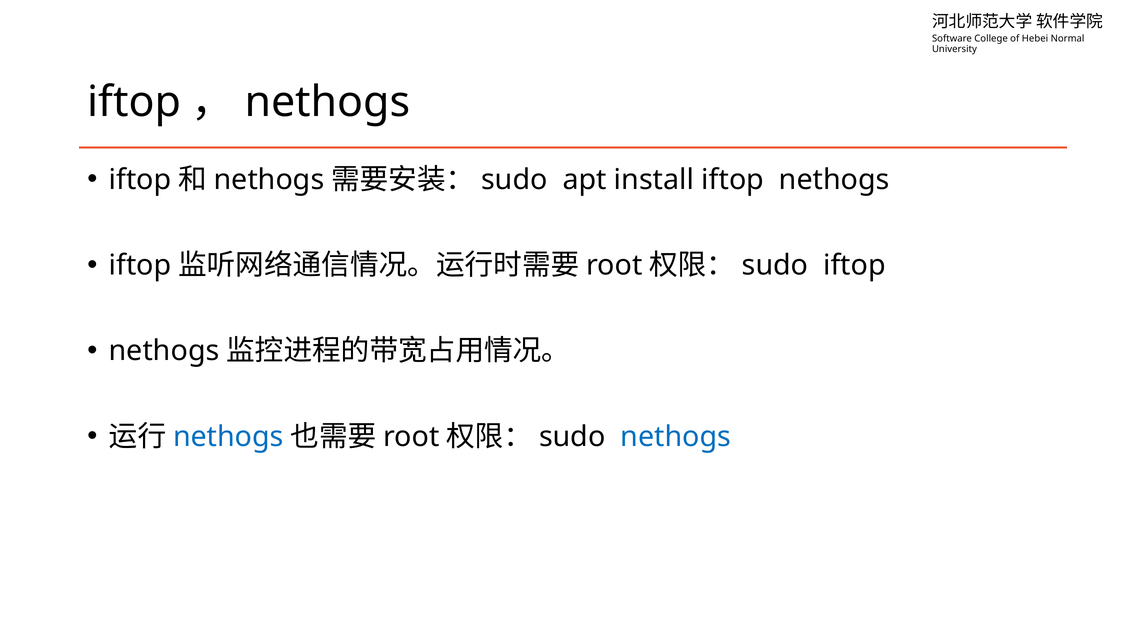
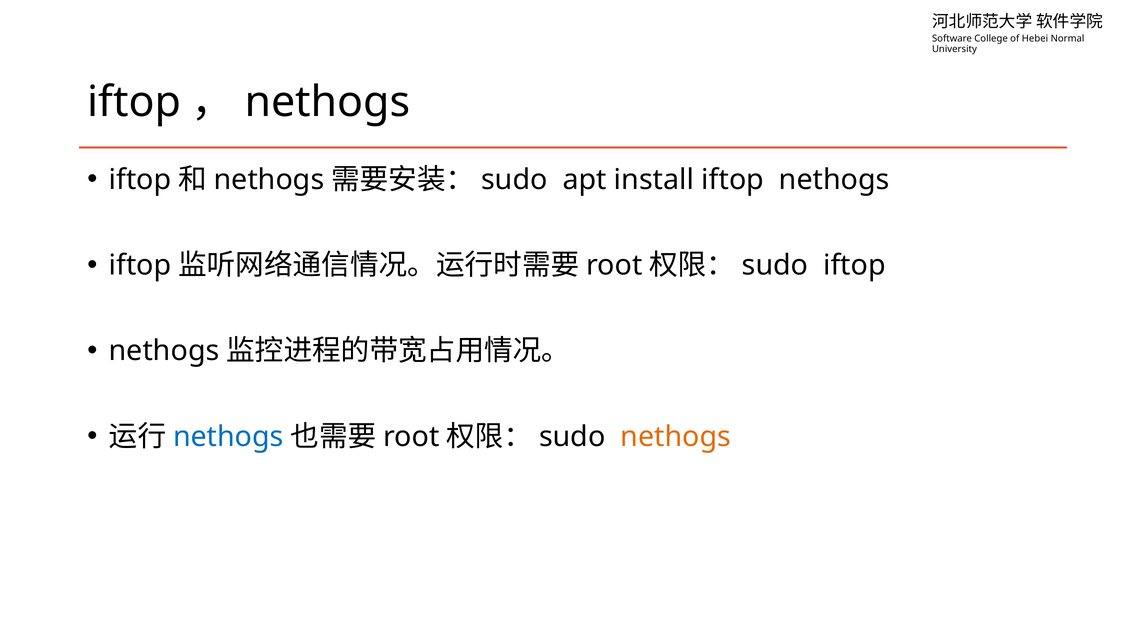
nethogs colour: blue -> orange (676, 437)
